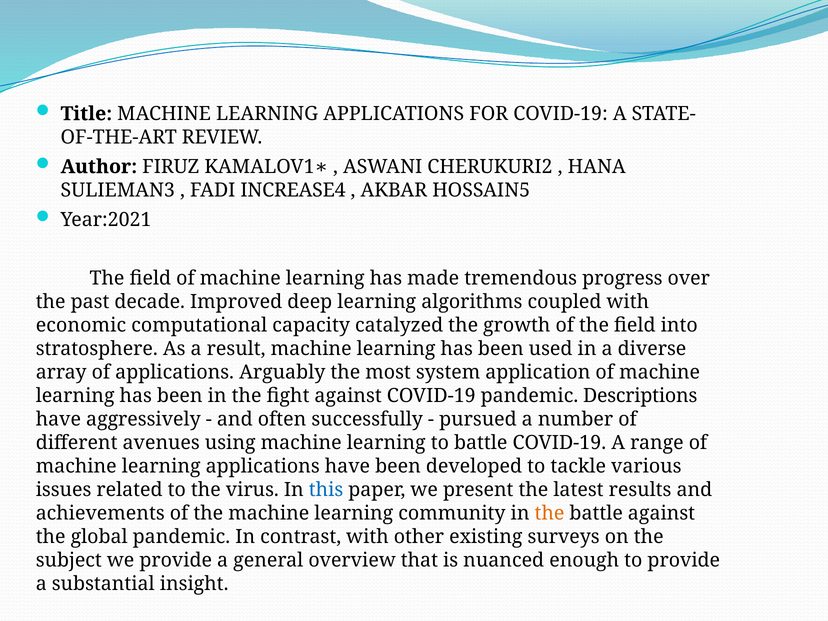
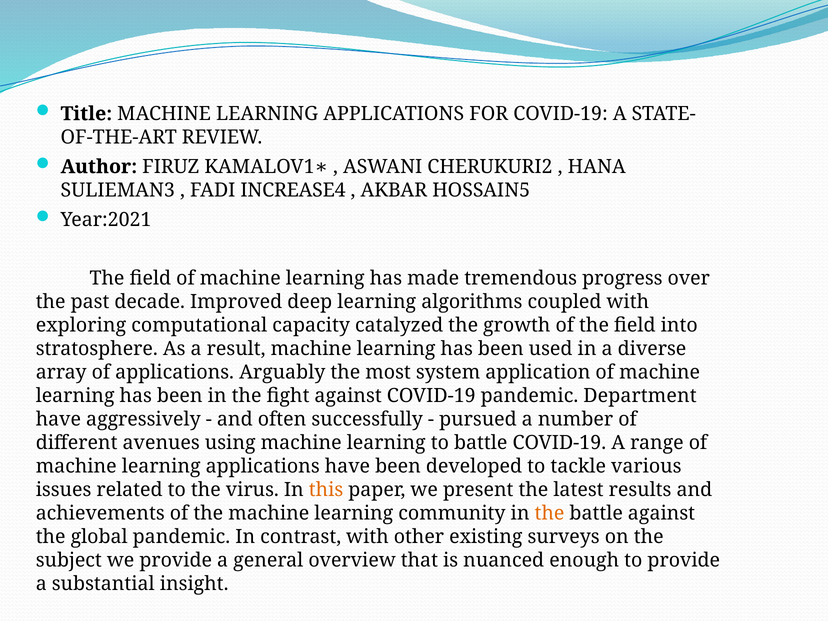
economic: economic -> exploring (81, 325)
Descriptions: Descriptions -> Department (640, 396)
this colour: blue -> orange (326, 490)
